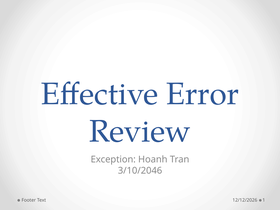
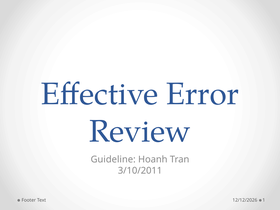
Exception: Exception -> Guideline (113, 159)
3/10/2046: 3/10/2046 -> 3/10/2011 (140, 171)
